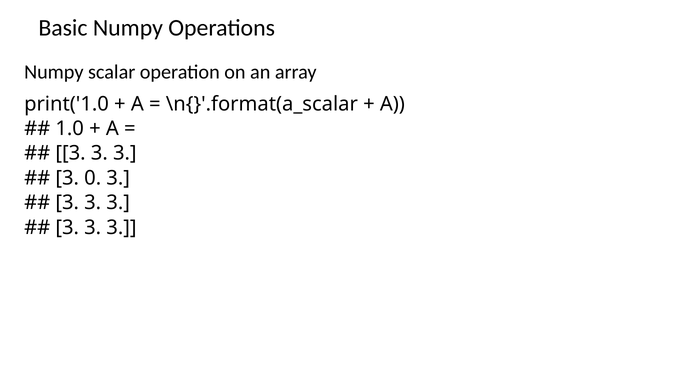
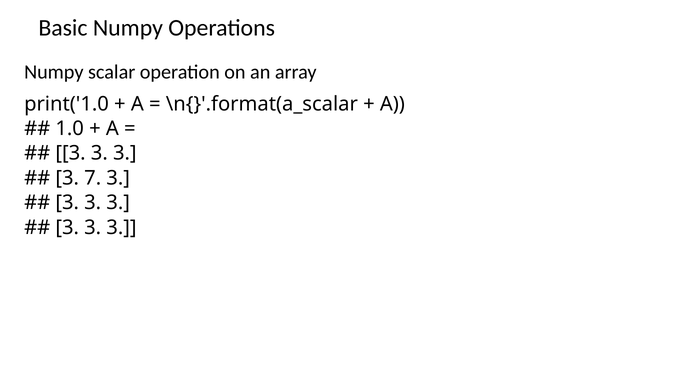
0: 0 -> 7 (93, 178)
